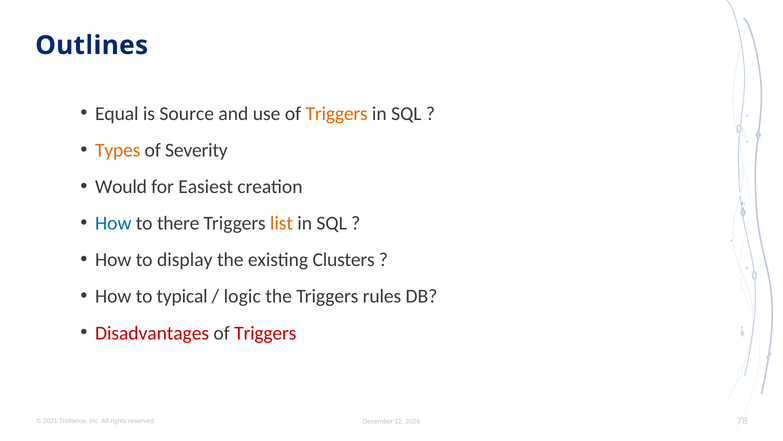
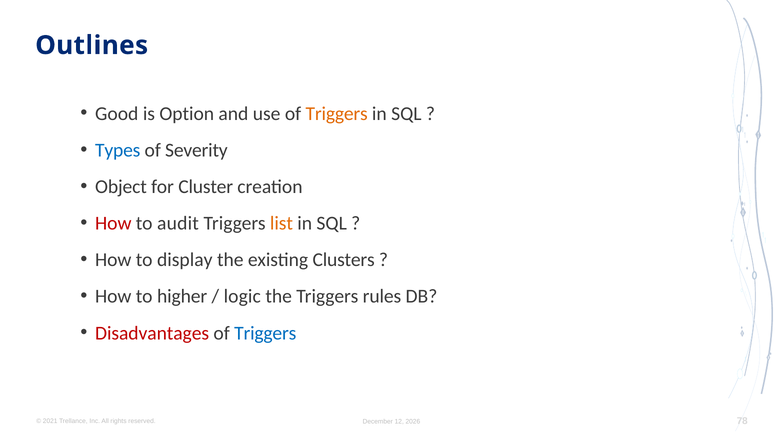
Equal: Equal -> Good (117, 113)
Source: Source -> Option (187, 113)
Types colour: orange -> blue (118, 150)
Would: Would -> Object (121, 187)
Easiest: Easiest -> Cluster (206, 187)
How colour: blue -> red (113, 223)
there: there -> audit (178, 223)
typical: typical -> higher (182, 296)
Triggers colour: red -> blue (265, 333)
